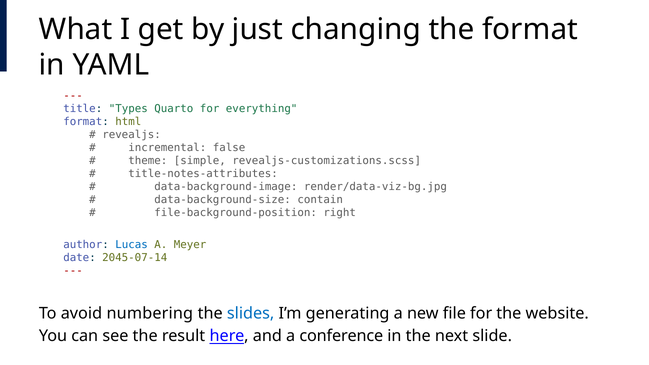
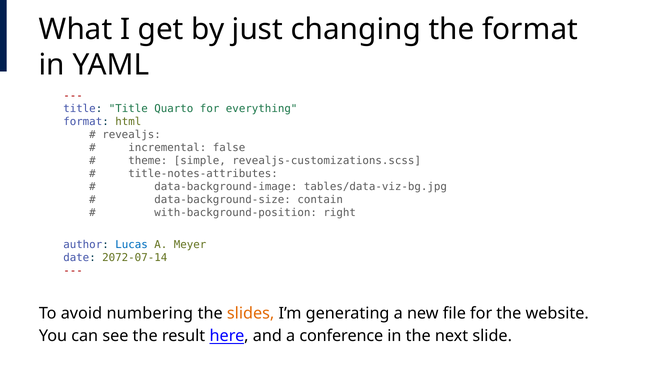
title Types: Types -> Title (128, 109)
render/data-viz-bg.jpg: render/data-viz-bg.jpg -> tables/data-viz-bg.jpg (375, 187)
file-background-position: file-background-position -> with-background-position (236, 212)
2045-07-14: 2045-07-14 -> 2072-07-14 (135, 258)
slides colour: blue -> orange (251, 313)
